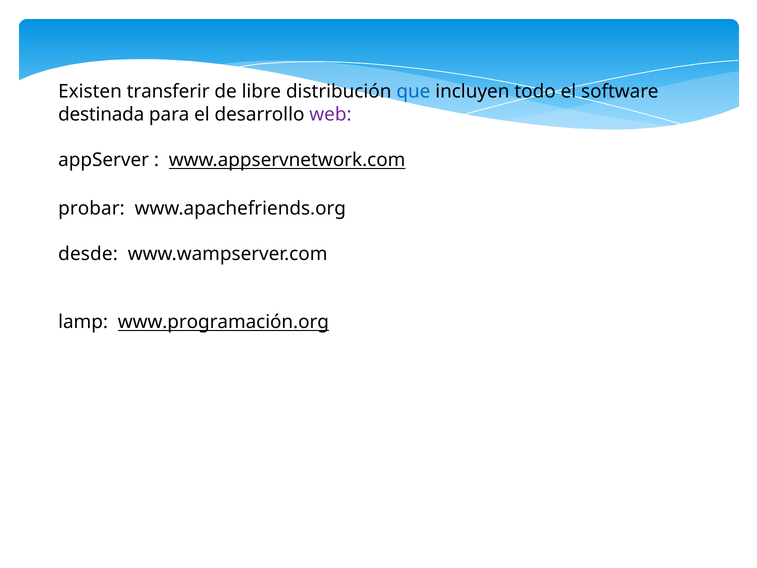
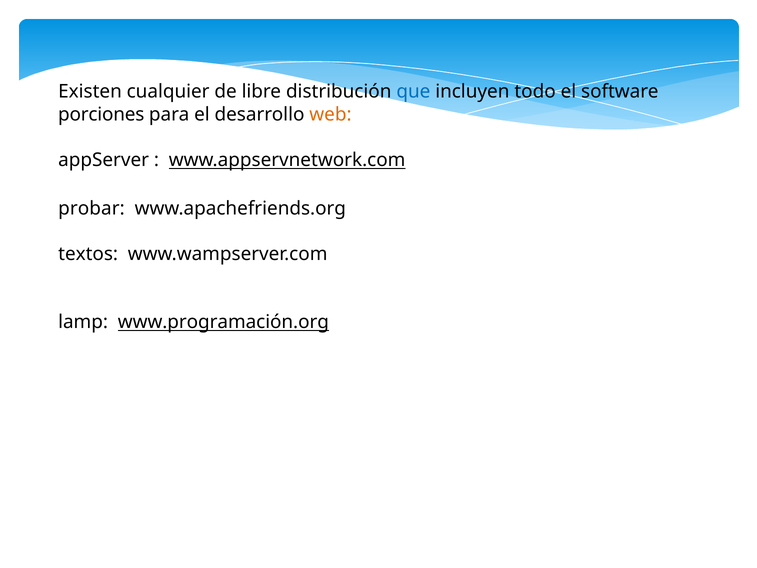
transferir: transferir -> cualquier (168, 92)
destinada: destinada -> porciones (101, 114)
web colour: purple -> orange (330, 114)
desde: desde -> textos (88, 254)
